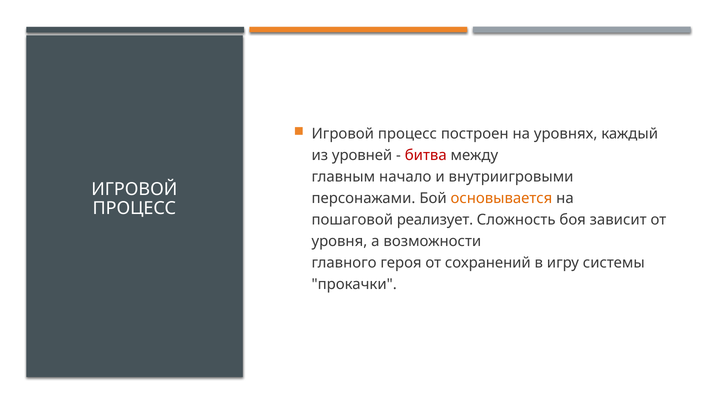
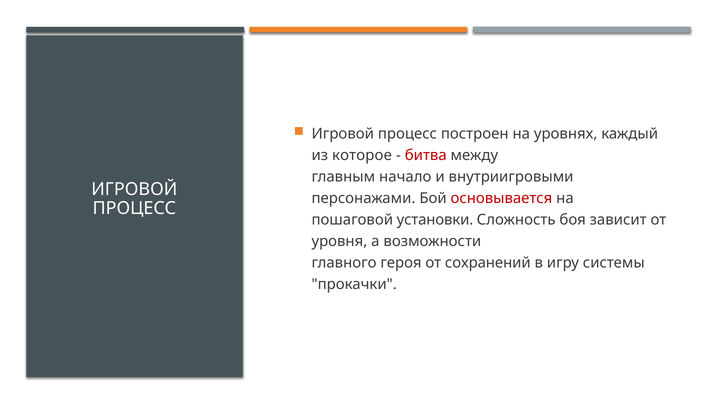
уровней: уровней -> которое (362, 155)
основывается colour: orange -> red (501, 198)
реализует: реализует -> установки (435, 220)
